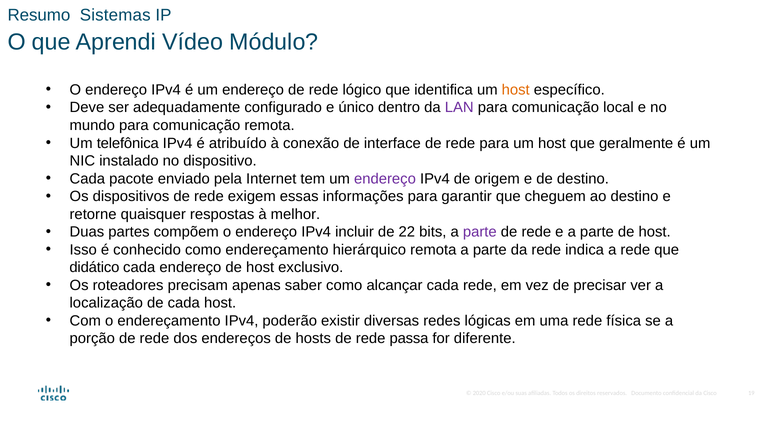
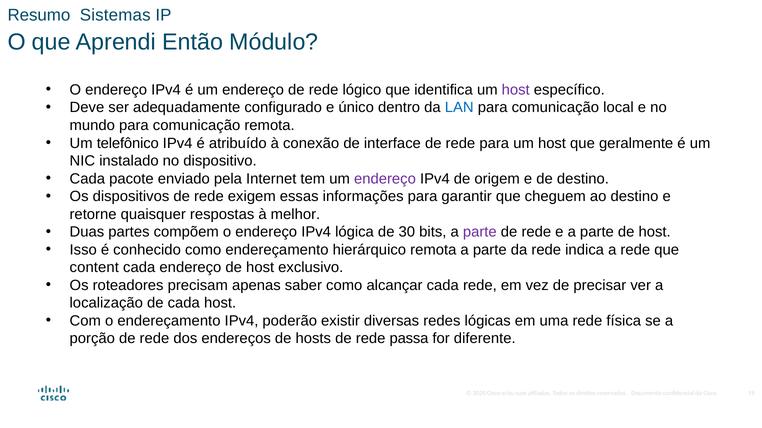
Vídeo: Vídeo -> Então (193, 42)
host colour: orange -> purple (516, 90)
LAN colour: purple -> blue (459, 108)
telefônica: telefônica -> telefônico (128, 143)
incluir: incluir -> lógica (354, 232)
22: 22 -> 30 (407, 232)
didático: didático -> content (94, 268)
